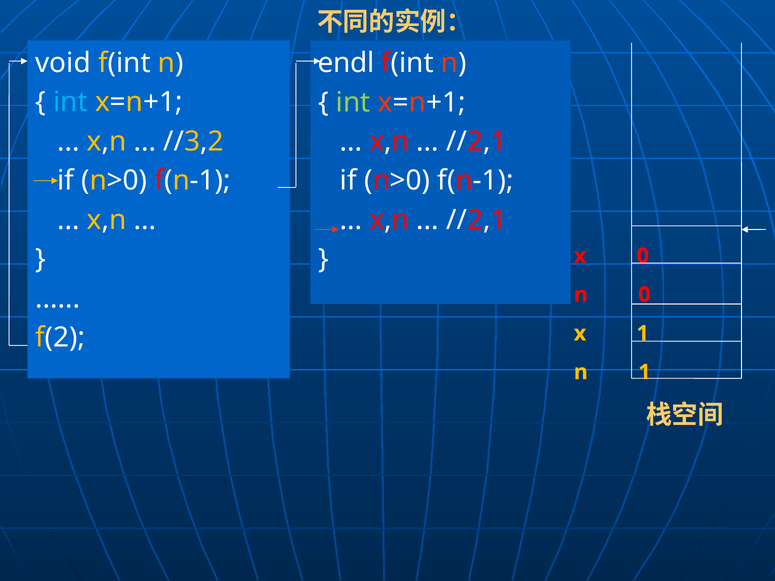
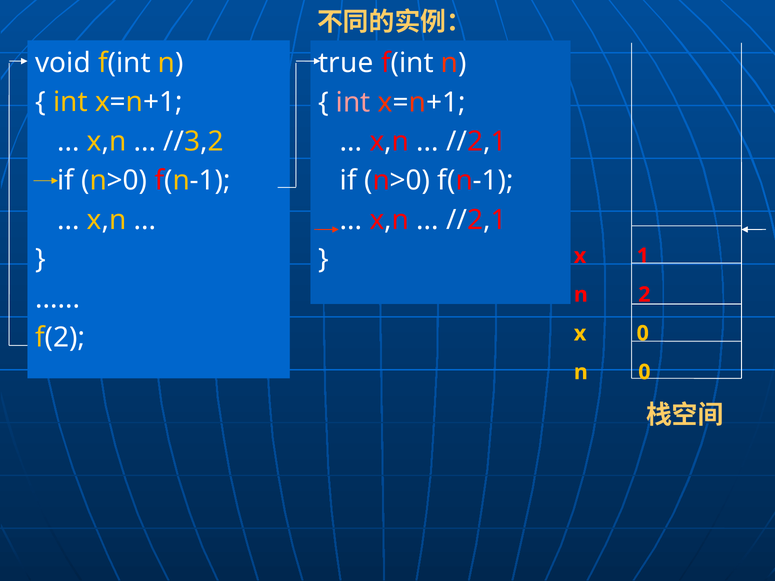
endl: endl -> true (346, 63)
int colour: light blue -> yellow (70, 102)
int colour: light green -> pink (353, 102)
x 0: 0 -> 1 (643, 256)
n 0: 0 -> 2 (644, 295)
x 1: 1 -> 0 (643, 333)
n 1: 1 -> 0 (644, 372)
